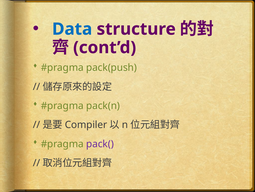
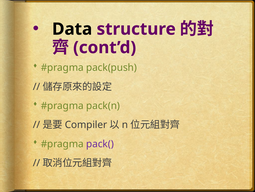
Data colour: blue -> black (72, 29)
